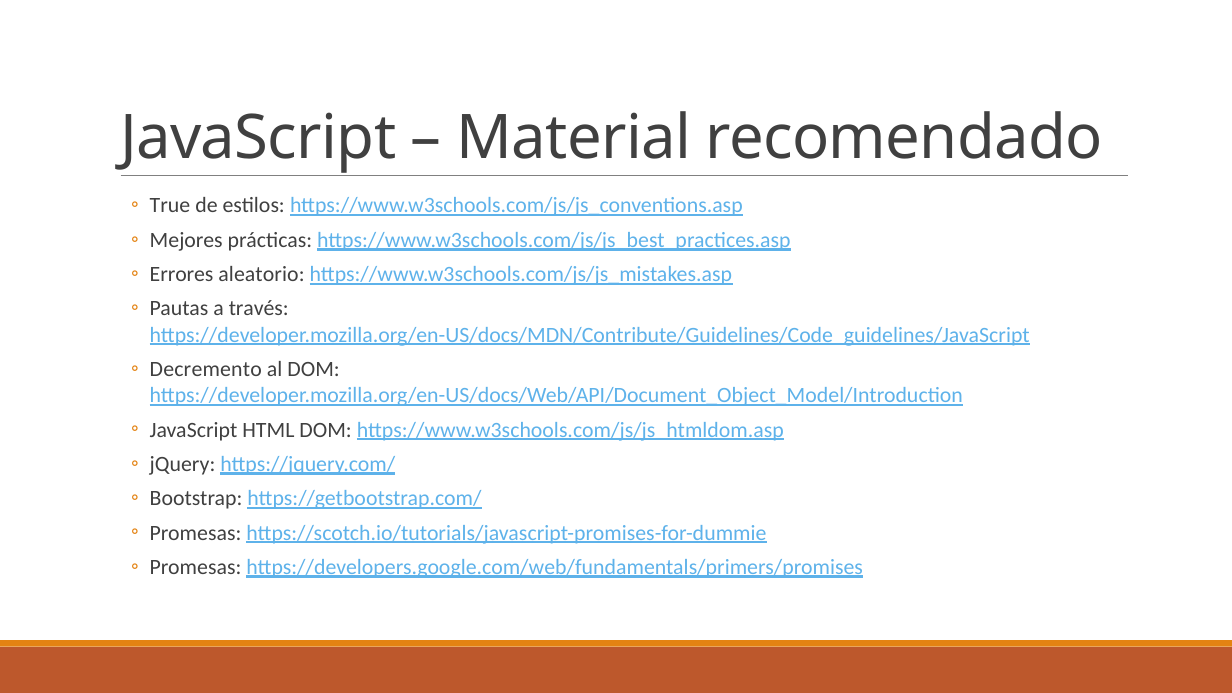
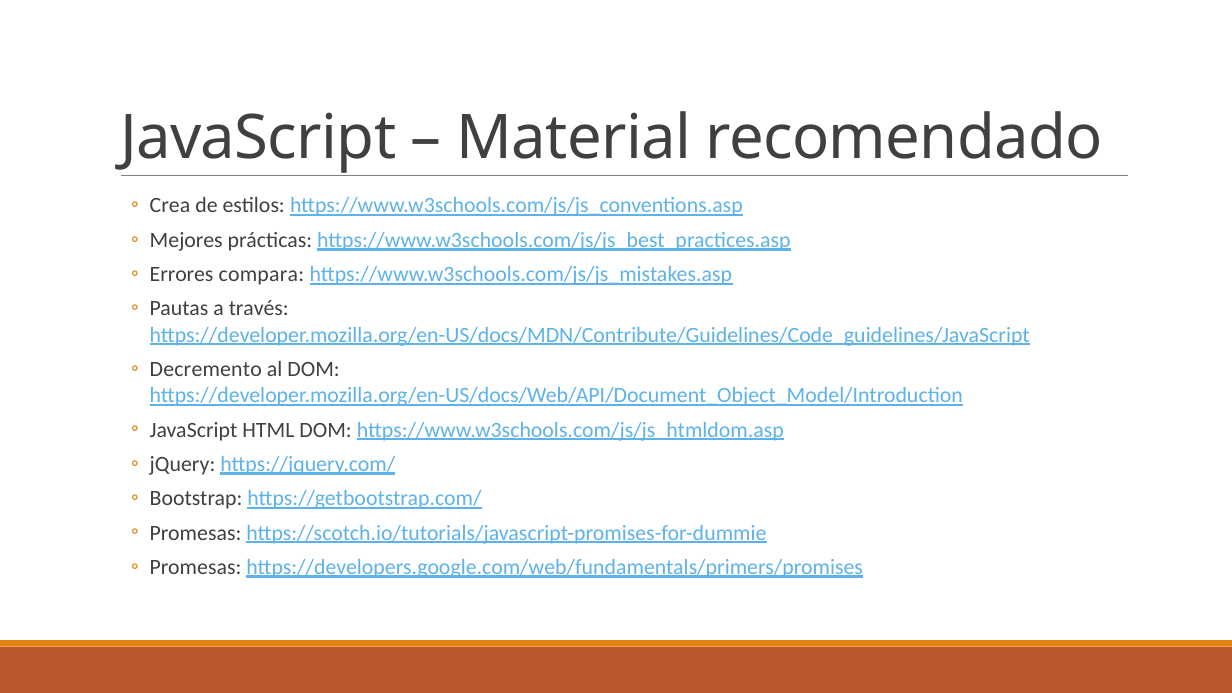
True: True -> Crea (170, 206)
aleatorio: aleatorio -> compara (261, 274)
